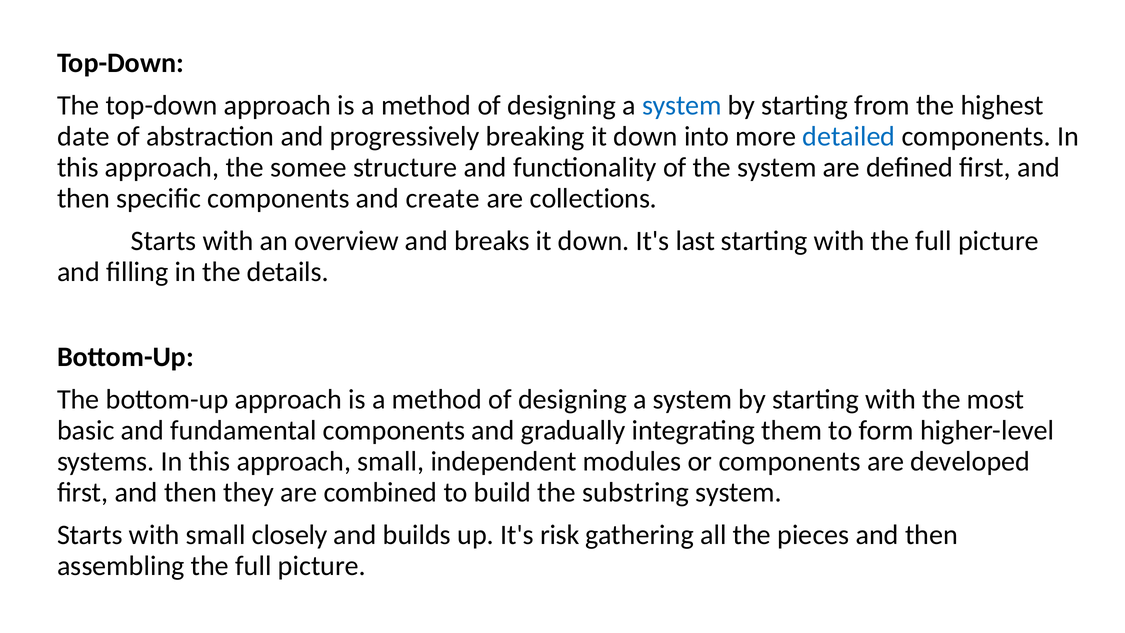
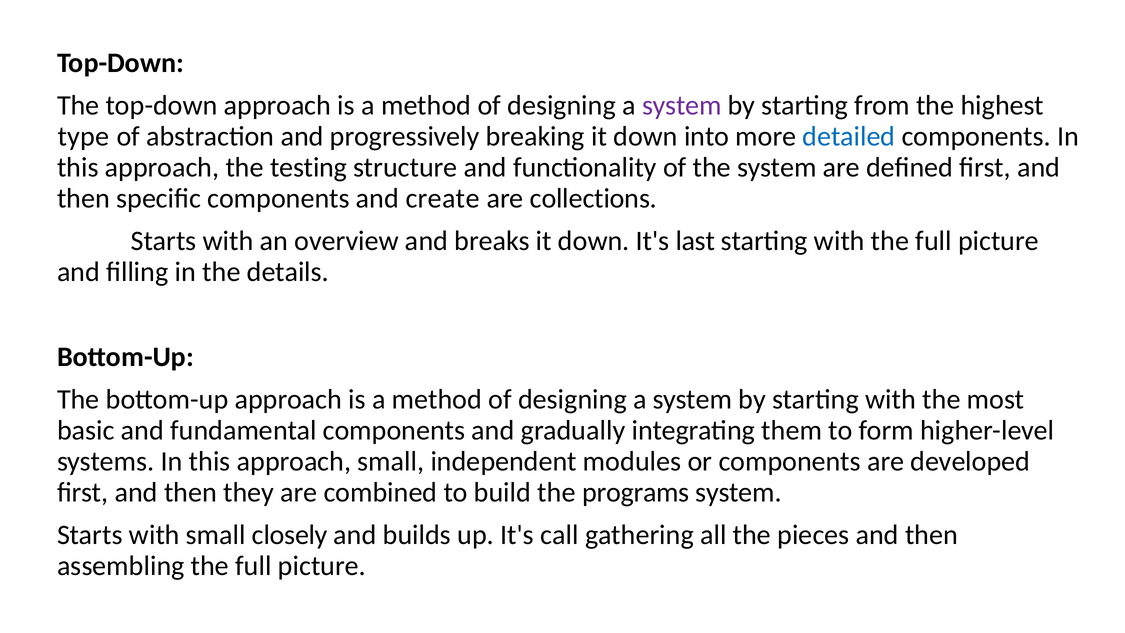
system colour: blue -> purple (682, 106)
date: date -> type (83, 136)
somee: somee -> testing (309, 167)
substring: substring -> programs (636, 492)
risk: risk -> call (560, 535)
